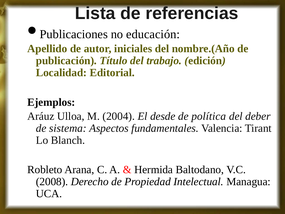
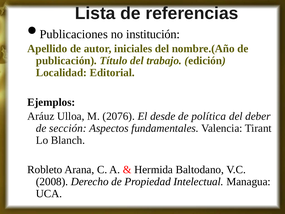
educación: educación -> institución (153, 34)
2004: 2004 -> 2076 (119, 116)
sistema: sistema -> sección (68, 128)
